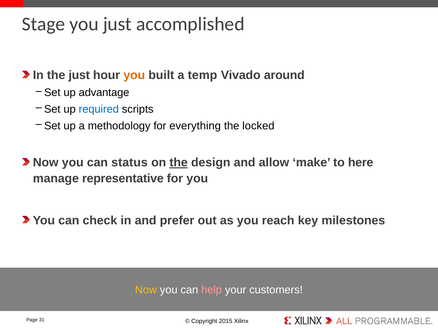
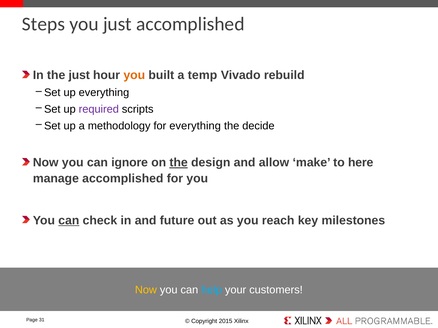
Stage: Stage -> Steps (43, 24)
around: around -> rebuild (284, 75)
up advantage: advantage -> everything (104, 93)
required colour: blue -> purple (99, 109)
locked: locked -> decide (258, 126)
status: status -> ignore (130, 163)
manage representative: representative -> accomplished (123, 179)
can underline: none -> present (69, 221)
prefer: prefer -> future (177, 221)
help colour: pink -> light blue (212, 290)
